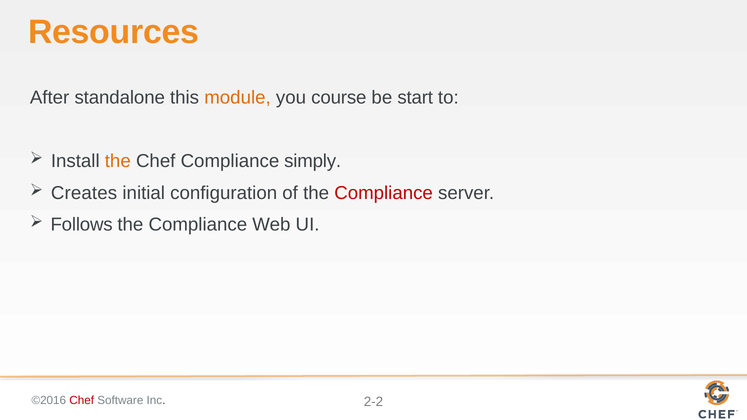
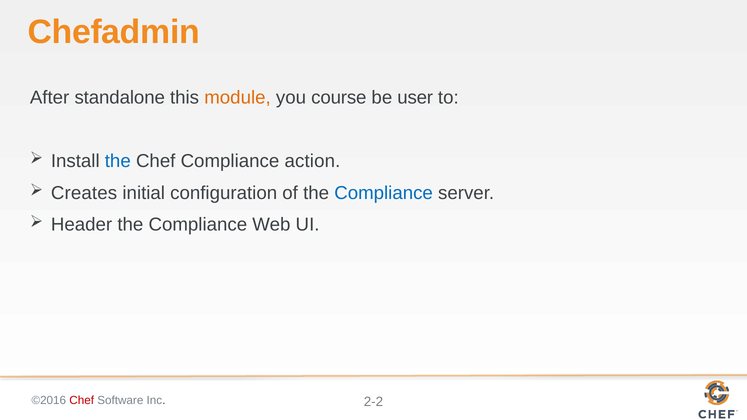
Resources: Resources -> Chefadmin (114, 32)
start: start -> user (415, 98)
the colour: orange -> blue (118, 161)
simply: simply -> action (312, 161)
Compliance colour: red -> blue (384, 193)
Follows: Follows -> Header (82, 225)
